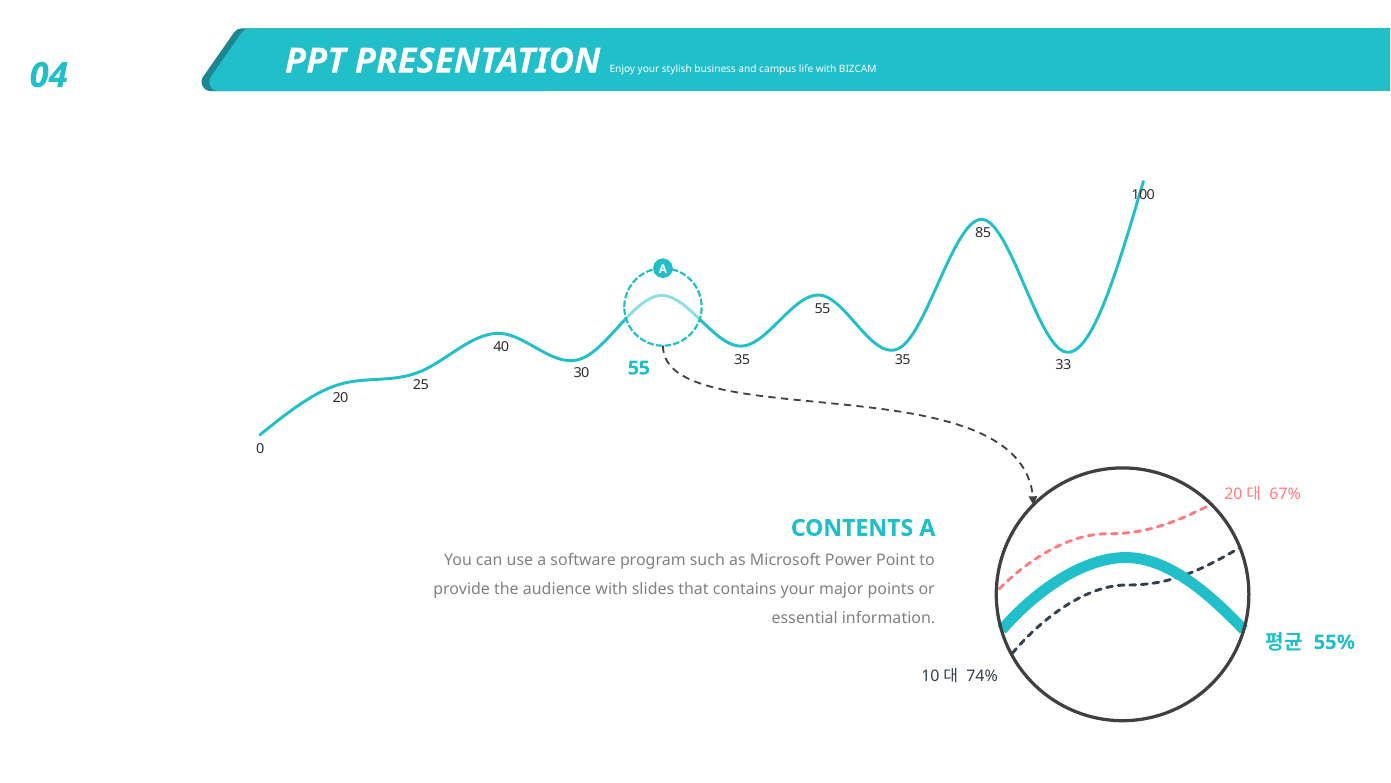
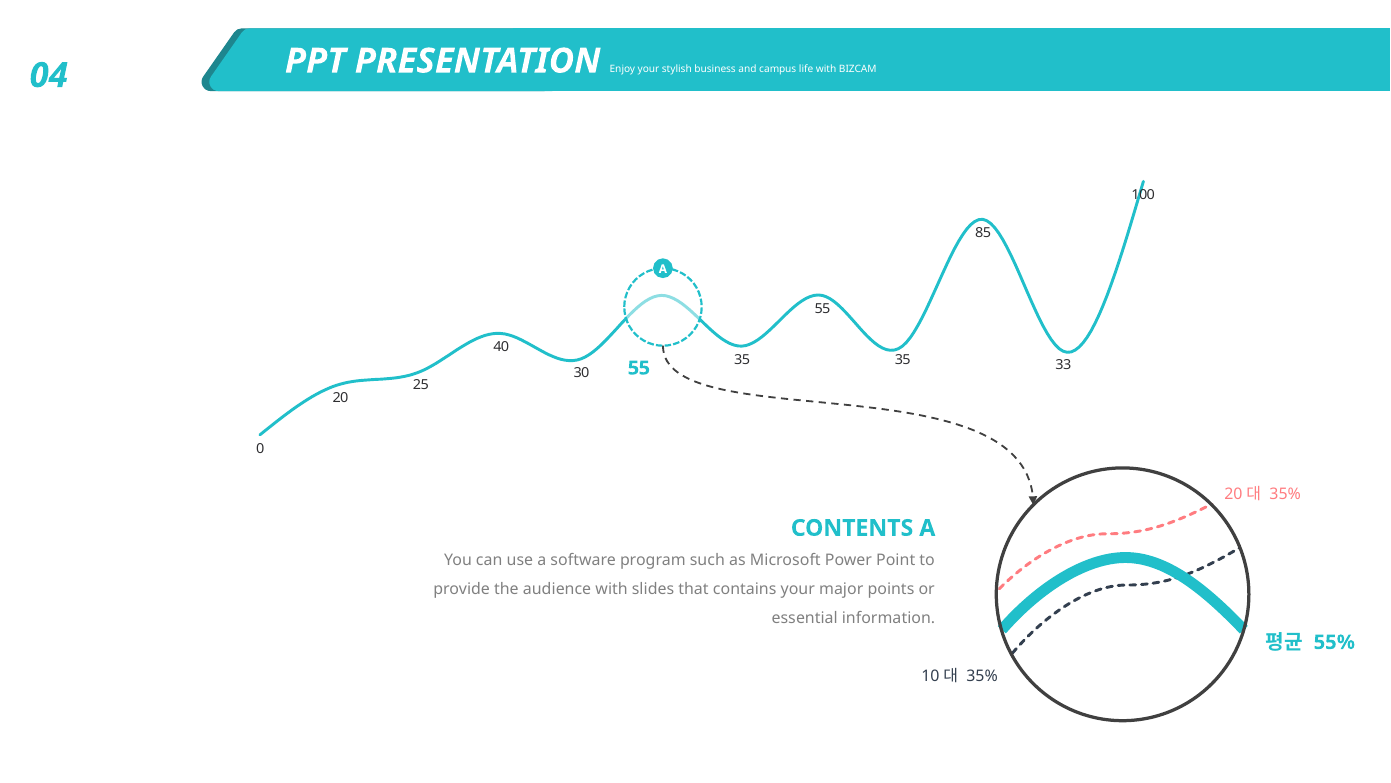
67%: 67% -> 35% (1285, 494)
74%: 74% -> 35% (982, 676)
